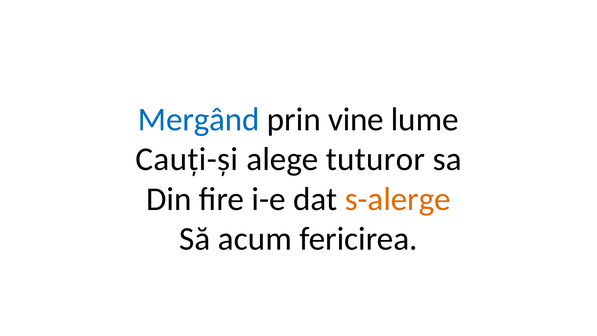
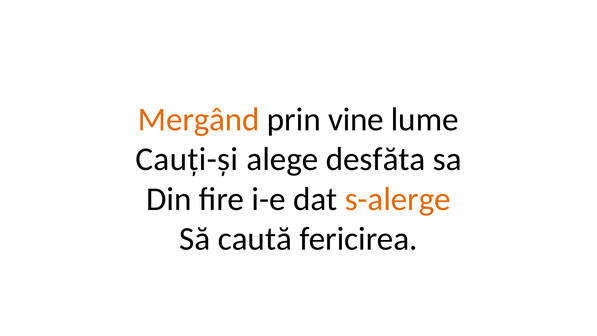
Mergând colour: blue -> orange (199, 120)
tuturor: tuturor -> desfăta (376, 159)
acum: acum -> caută (255, 239)
